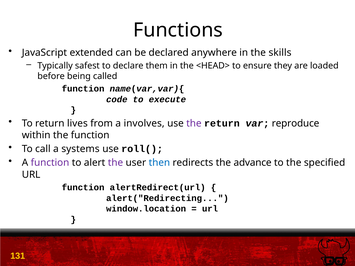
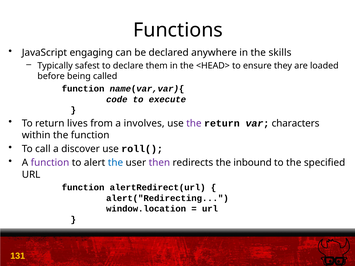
extended: extended -> engaging (91, 53)
reproduce: reproduce -> characters (296, 123)
systems: systems -> discover (81, 149)
the colour: purple -> blue (115, 163)
then colour: blue -> purple (159, 163)
advance: advance -> inbound (253, 163)
